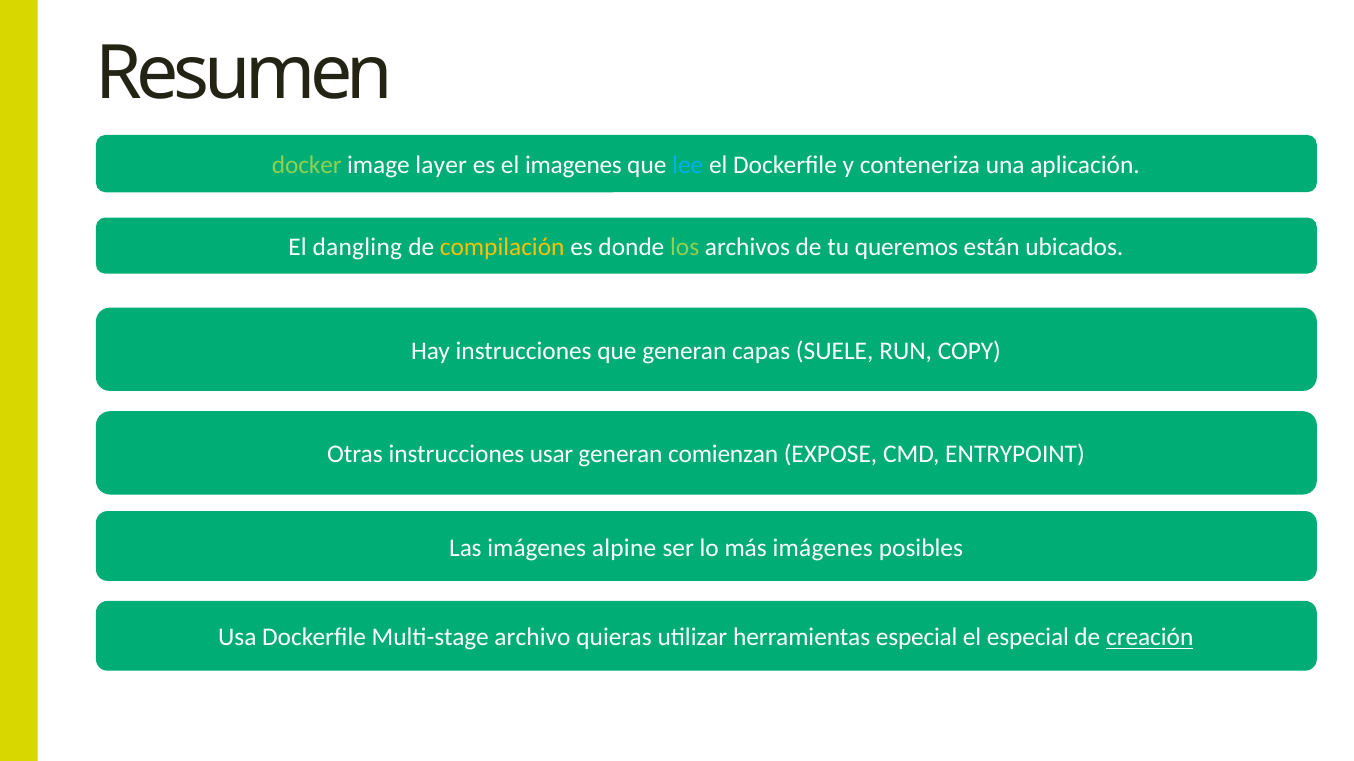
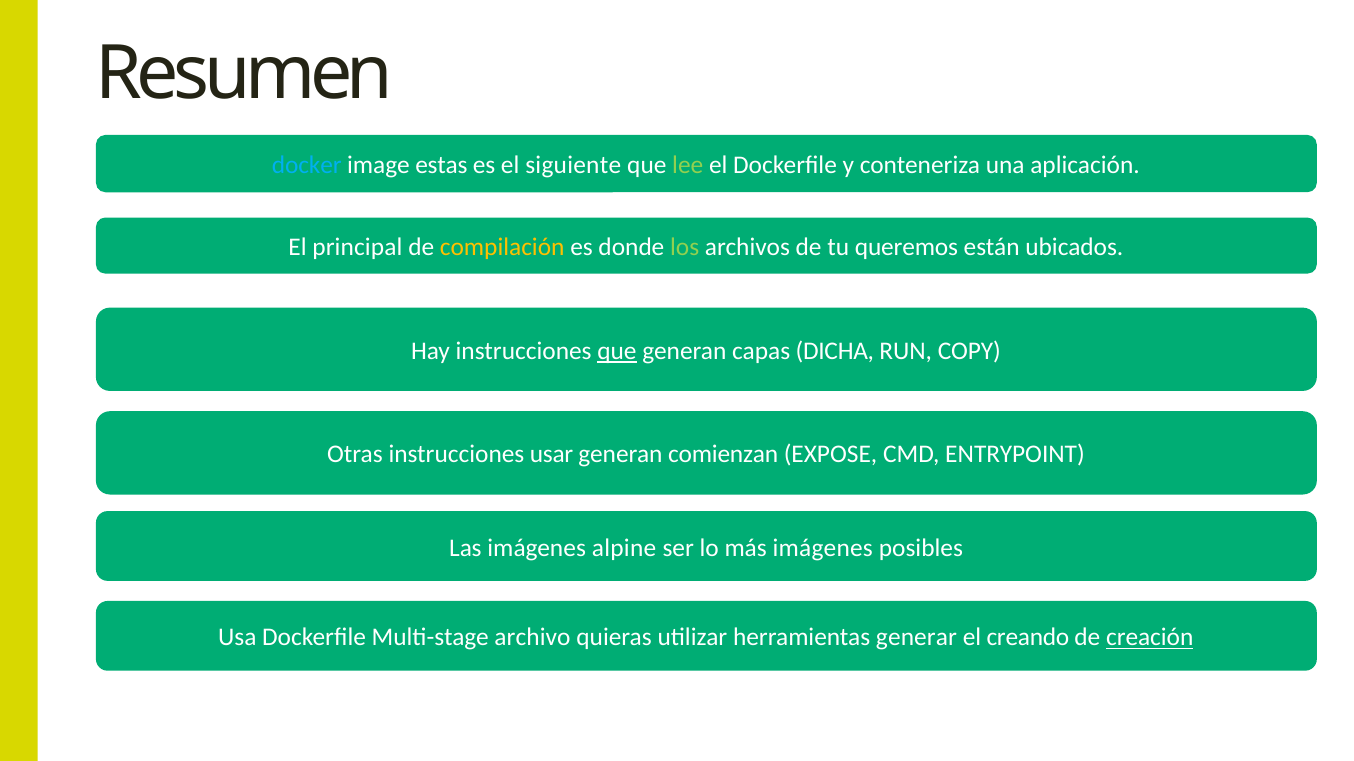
docker colour: light green -> light blue (307, 165)
layer: layer -> estas (441, 165)
imagenes: imagenes -> siguiente (573, 165)
lee colour: light blue -> light green (688, 165)
dangling: dangling -> principal (357, 248)
que underline: none -> present (617, 351)
SUELE: SUELE -> DICHA (835, 351)
herramientas especial: especial -> generar (916, 638)
el especial: especial -> creando (1028, 638)
